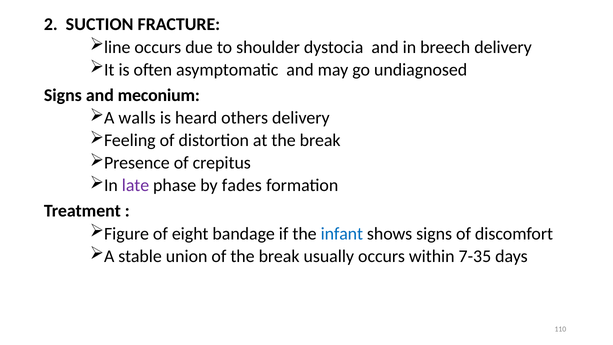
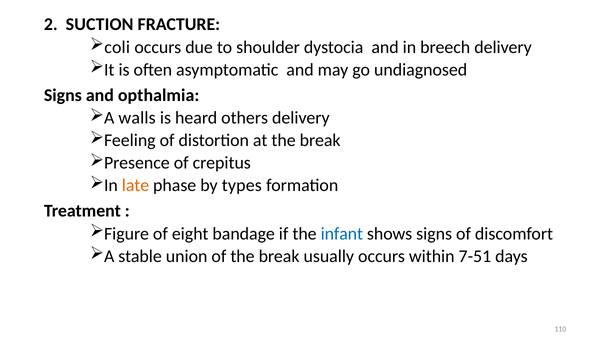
line: line -> coli (117, 47)
meconium: meconium -> opthalmia (159, 95)
late colour: purple -> orange (136, 185)
fades: fades -> types (242, 185)
7-35: 7-35 -> 7-51 (475, 256)
